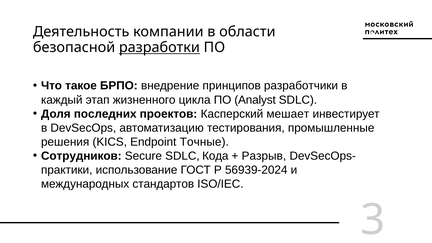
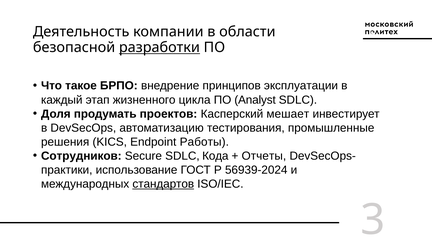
разработчики: разработчики -> эксплуатации (301, 86)
последних: последних -> продумать (105, 114)
Точные: Точные -> Работы (204, 142)
Разрыв: Разрыв -> Отчеты (264, 156)
стандартов underline: none -> present (163, 184)
